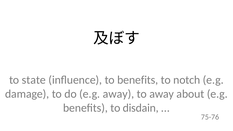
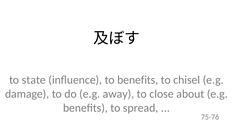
notch: notch -> chisel (187, 80)
to away: away -> close (162, 94)
disdain: disdain -> spread (141, 108)
